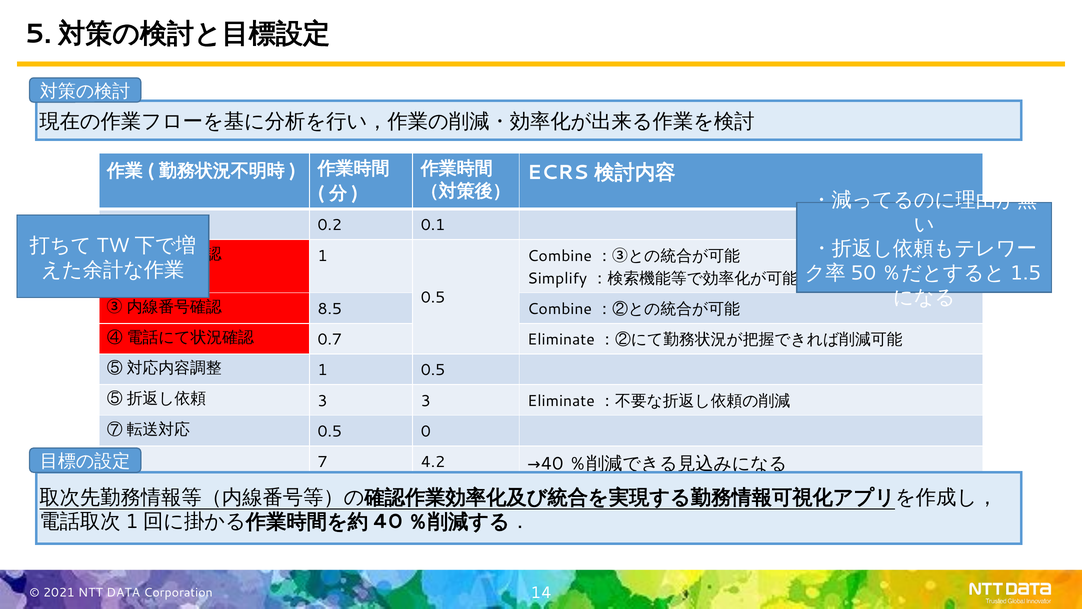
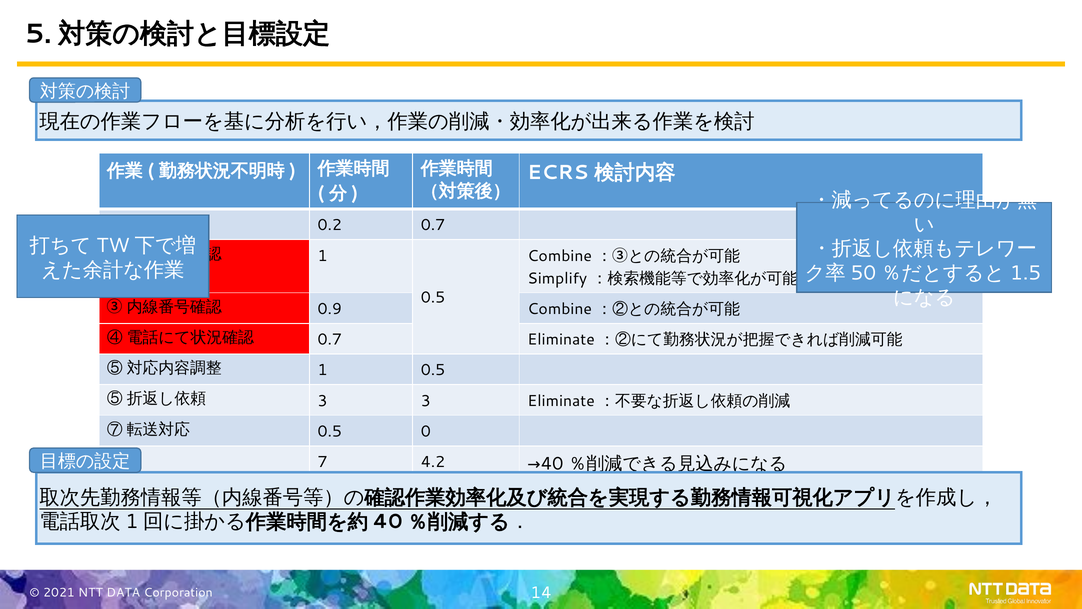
0.2 0.1: 0.1 -> 0.7 (433, 225)
8.5: 8.5 -> 0.9 (330, 309)
